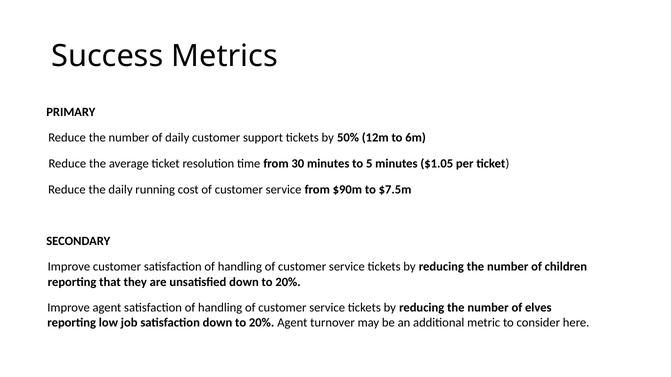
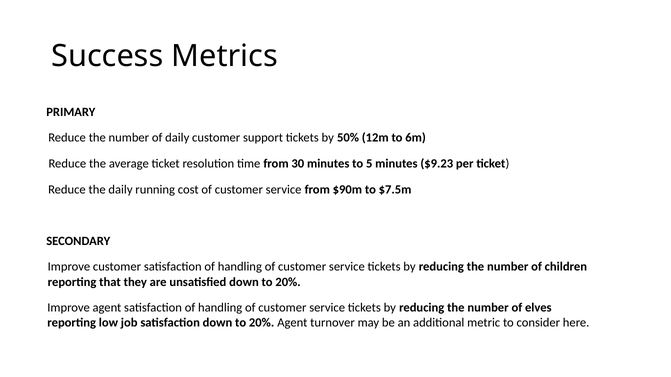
$1.05: $1.05 -> $9.23 (437, 164)
